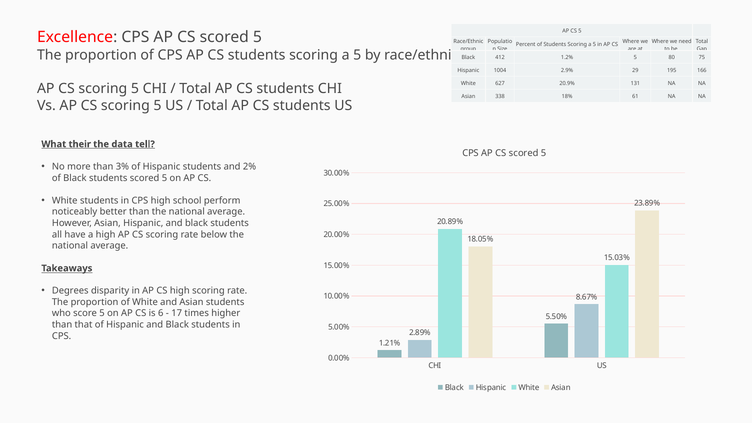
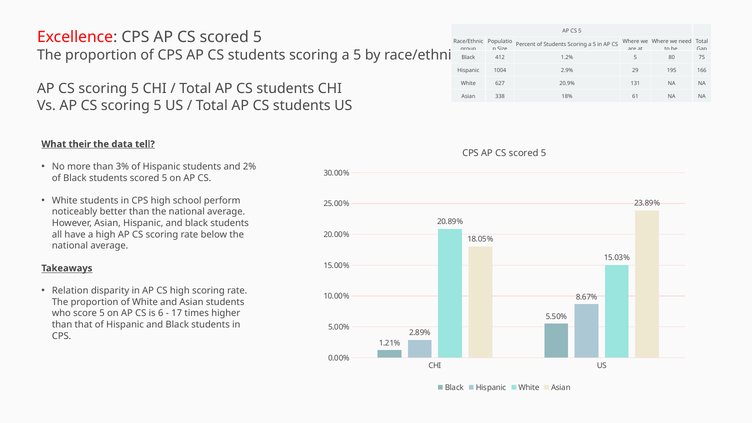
Degrees: Degrees -> Relation (70, 291)
